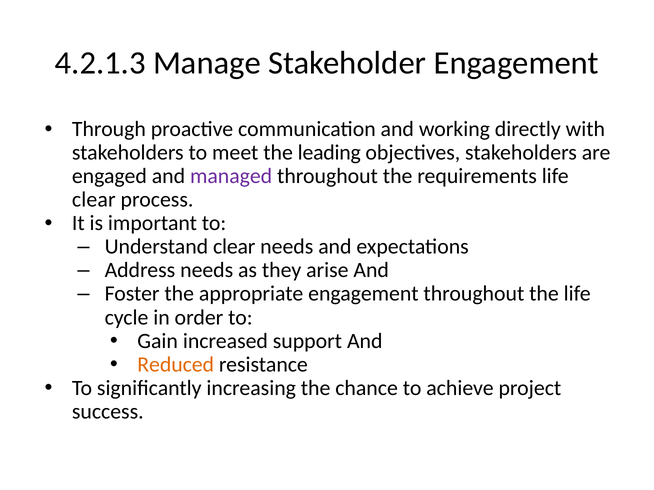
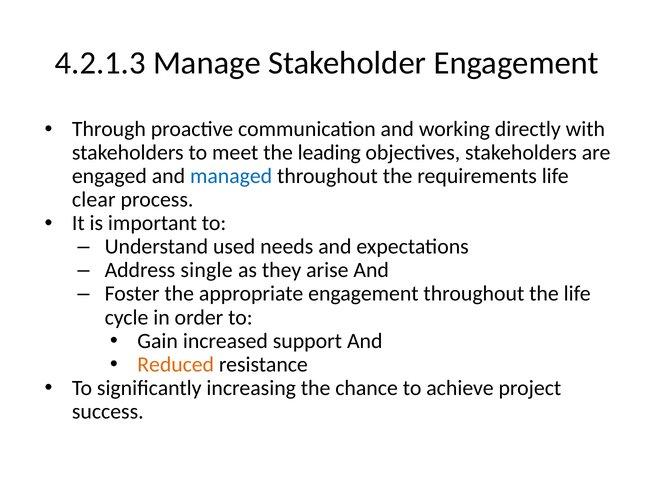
managed colour: purple -> blue (231, 176)
Understand clear: clear -> used (234, 247)
Address needs: needs -> single (207, 271)
